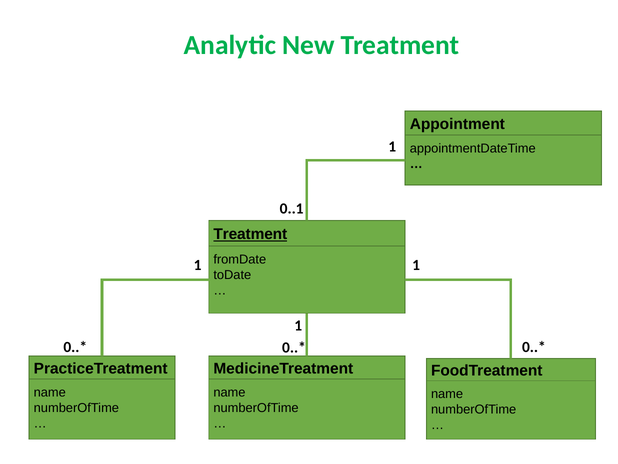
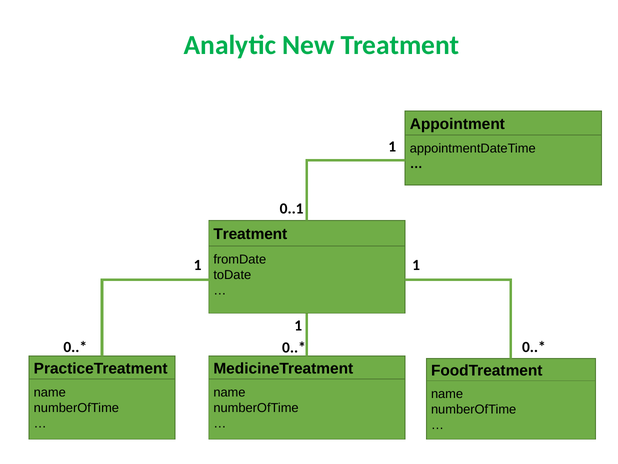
Treatment underline: present -> none (250, 234)
